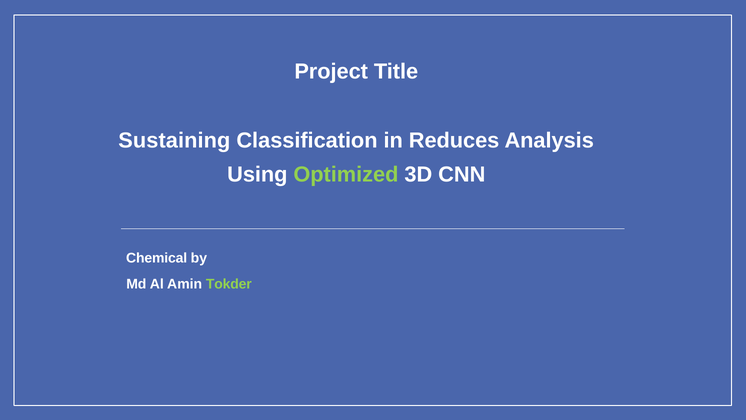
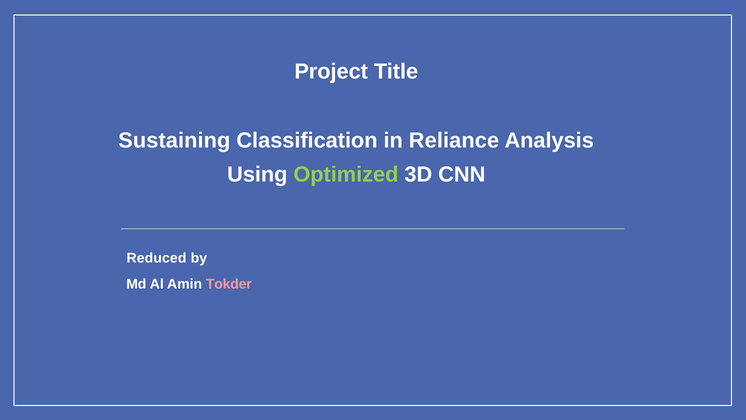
Reduces: Reduces -> Reliance (454, 140)
Chemical: Chemical -> Reduced (157, 258)
Tokder colour: light green -> pink (229, 284)
